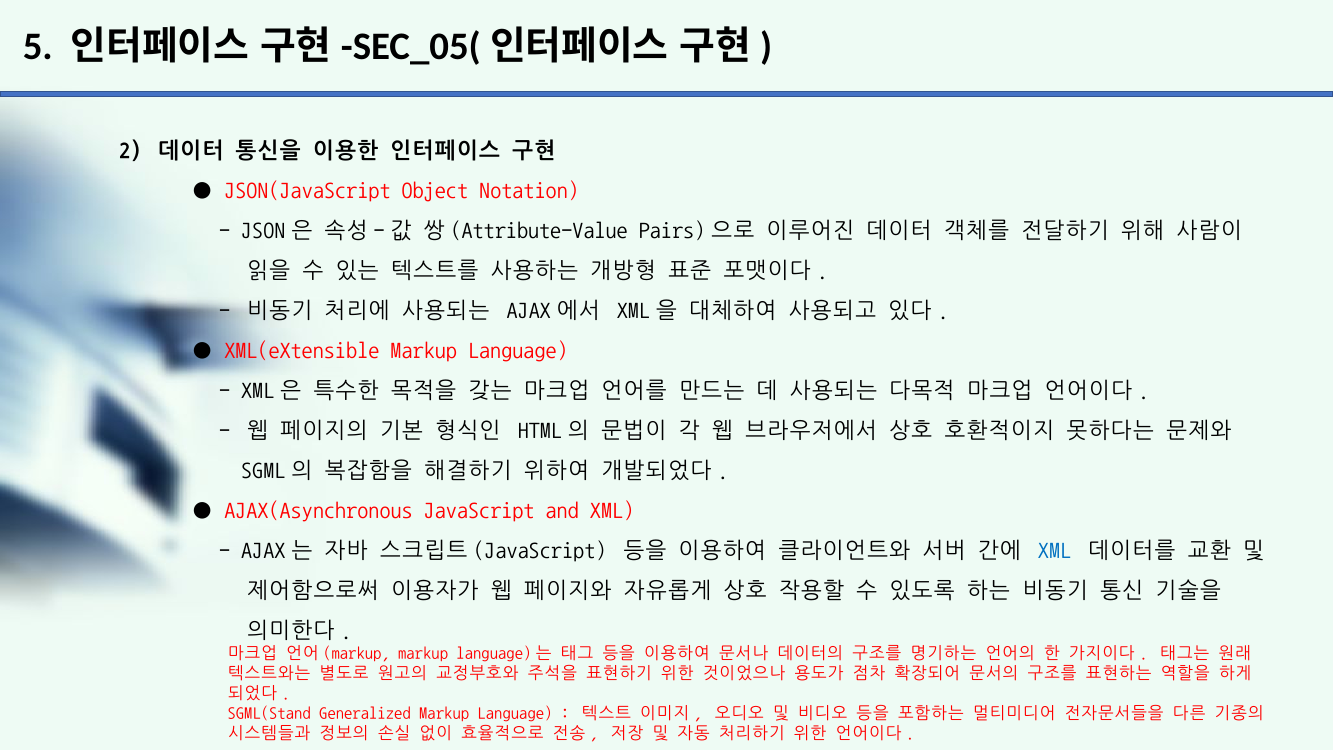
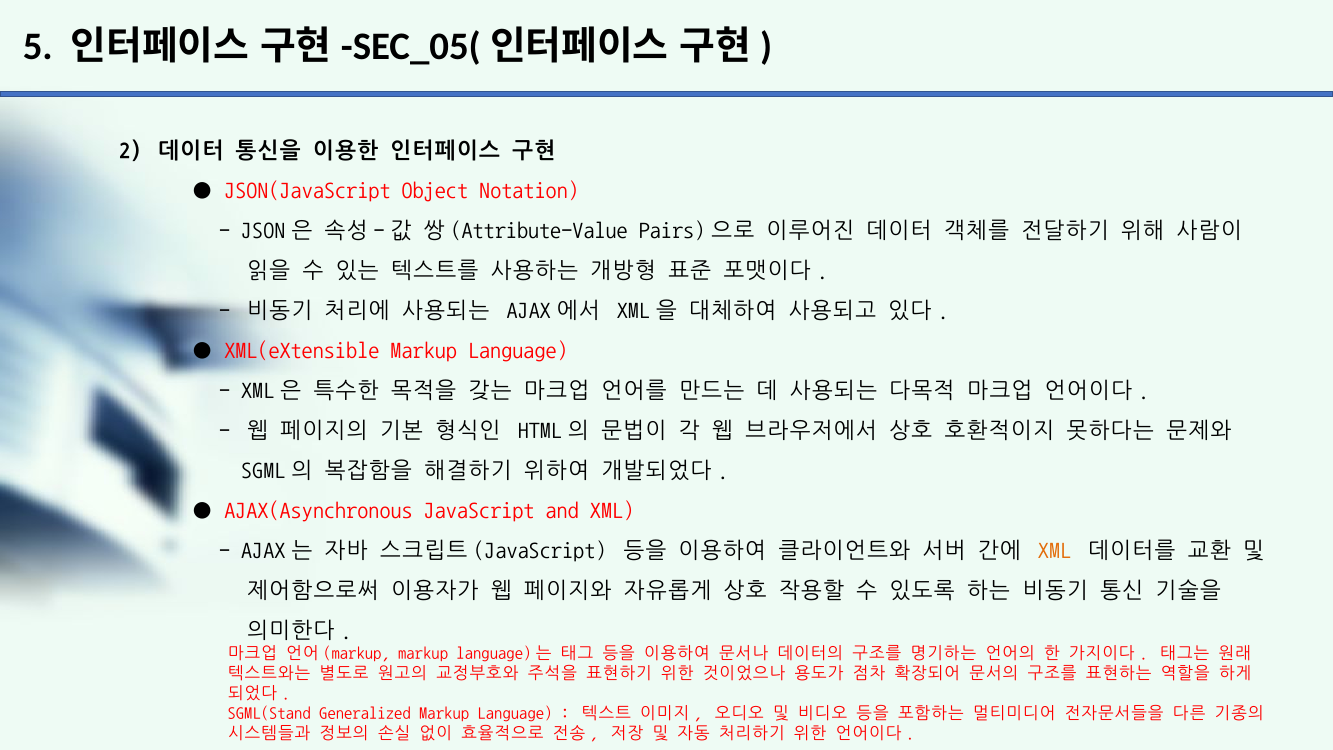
XML colour: blue -> orange (1055, 550)
